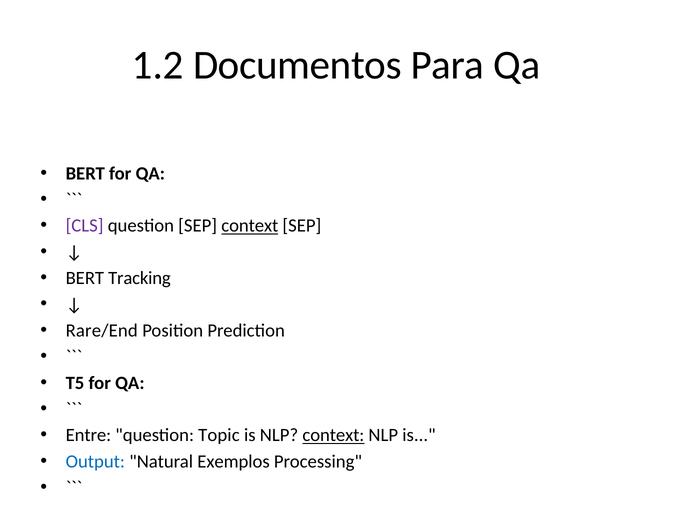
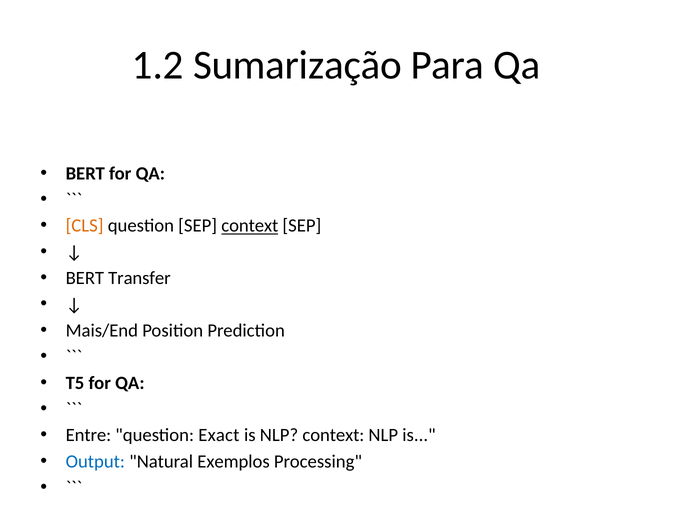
Documentos: Documentos -> Sumarização (297, 65)
CLS colour: purple -> orange (85, 226)
Tracking: Tracking -> Transfer (139, 278)
Rare/End: Rare/End -> Mais/End (102, 330)
Topic: Topic -> Exact (219, 435)
context underline: present -> none (333, 435)
